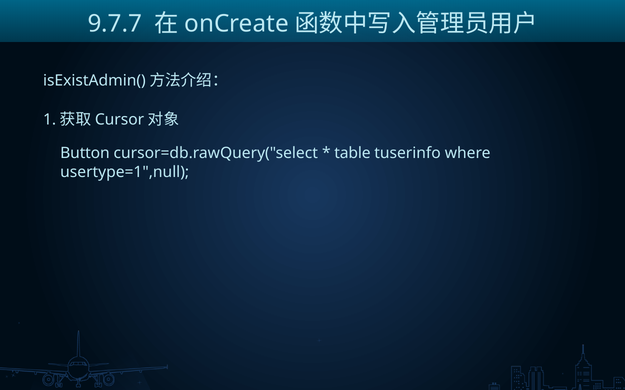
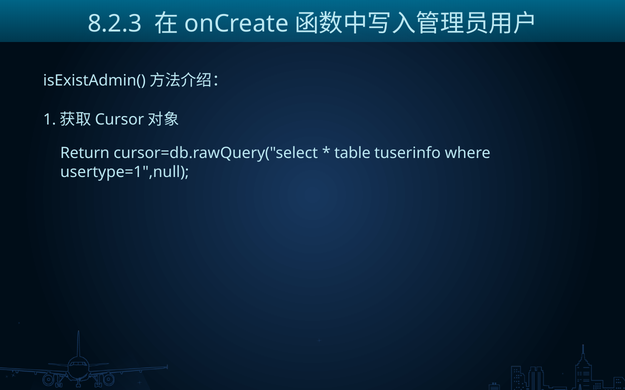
9.7.7: 9.7.7 -> 8.2.3 (115, 24)
Button: Button -> Return (85, 154)
